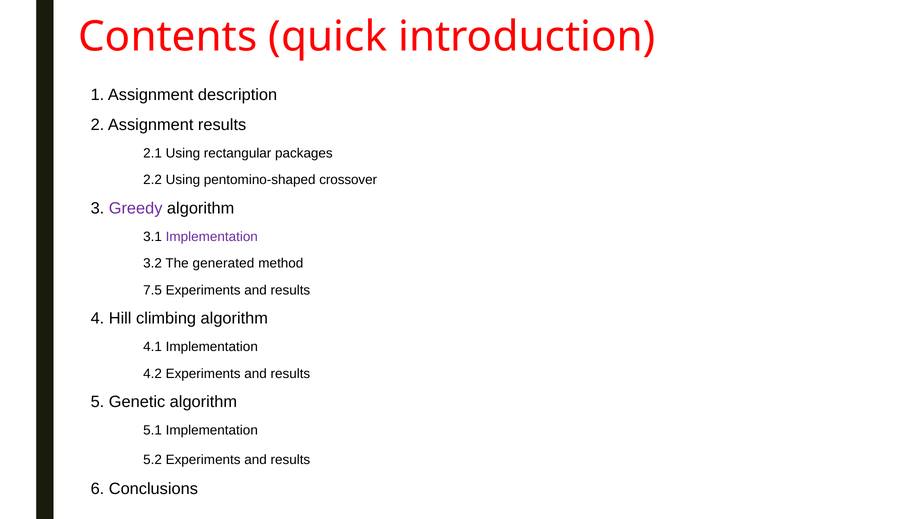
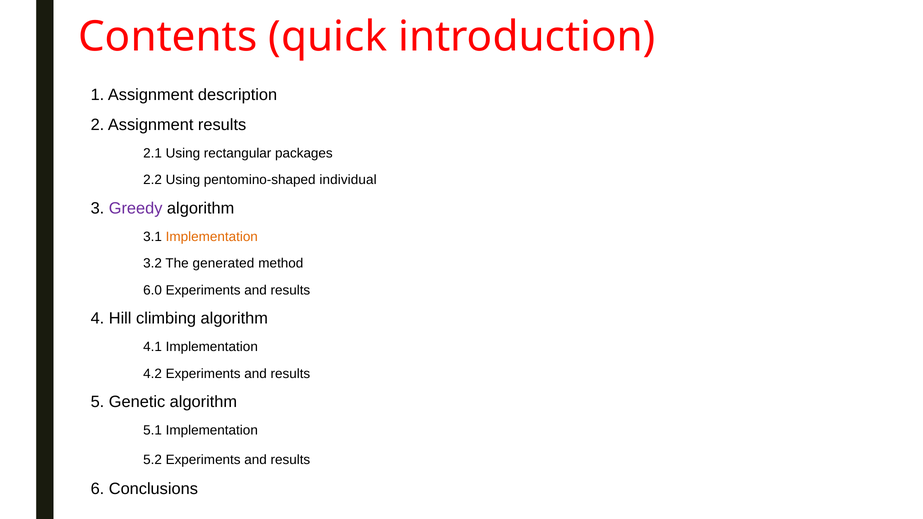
crossover: crossover -> individual (348, 180)
Implementation colour: purple -> orange (212, 237)
7.5: 7.5 -> 6.0 (153, 290)
